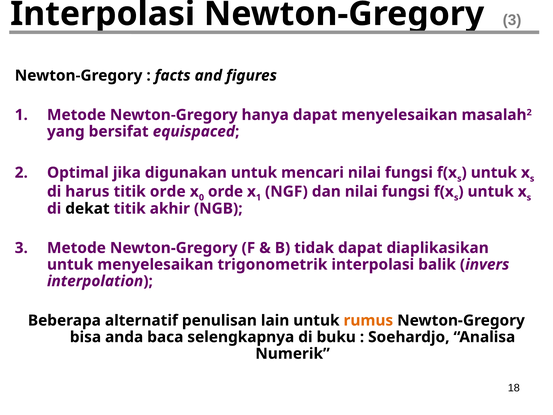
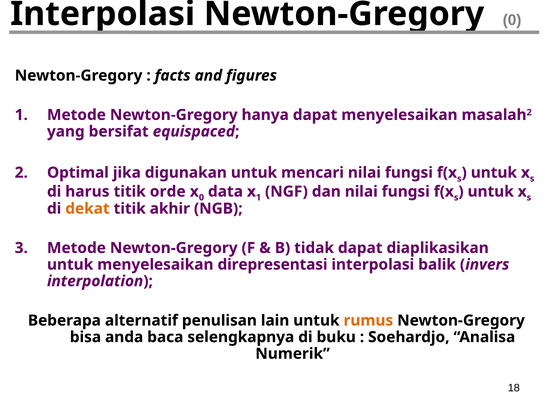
3: 3 -> 0 (512, 20)
orde: orde -> data (225, 191)
dekat colour: black -> orange (87, 208)
trigonometrik: trigonometrik -> direpresentasi (273, 264)
